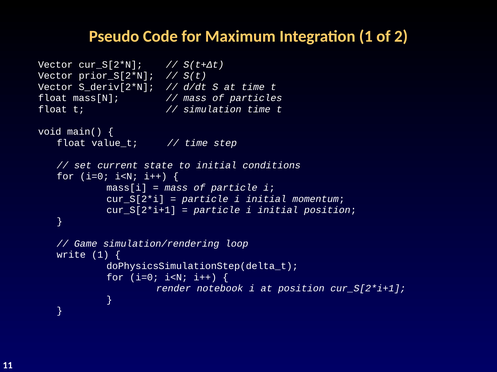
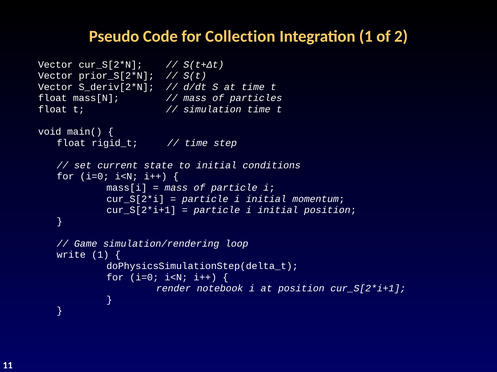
Maximum: Maximum -> Collection (240, 36)
value_t: value_t -> rigid_t (115, 143)
